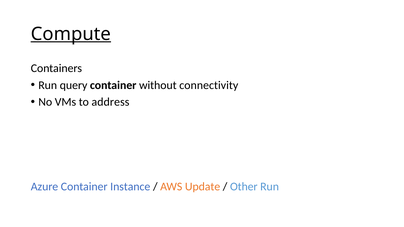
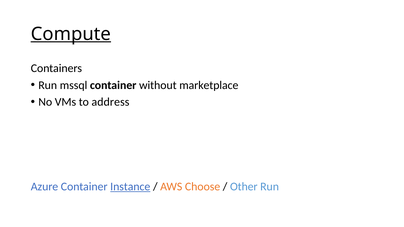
query: query -> mssql (74, 85)
connectivity: connectivity -> marketplace (209, 85)
Instance underline: none -> present (130, 187)
Update: Update -> Choose (203, 187)
